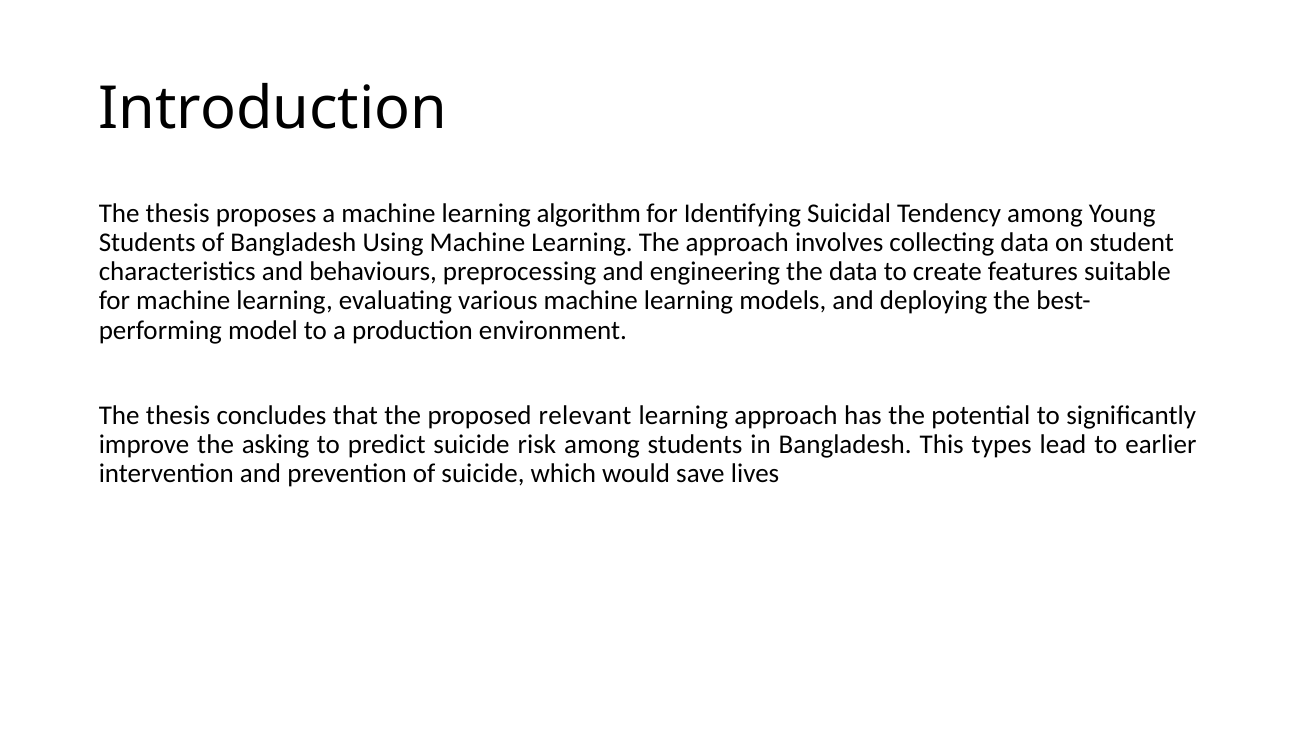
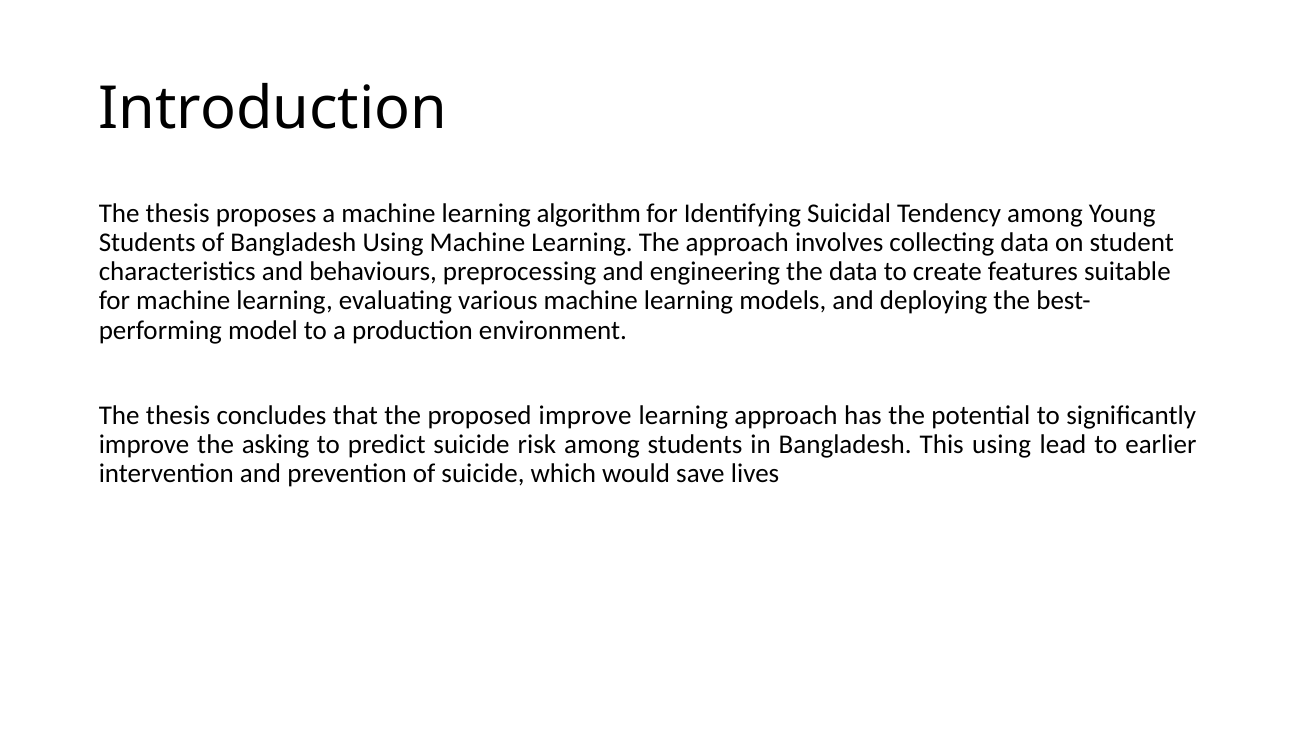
proposed relevant: relevant -> improve (585, 416)
This types: types -> using (1002, 445)
